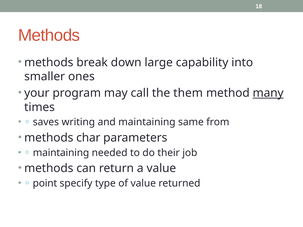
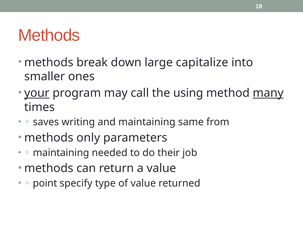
capability: capability -> capitalize (202, 62)
your underline: none -> present (37, 93)
them: them -> using (188, 93)
char: char -> only (88, 138)
